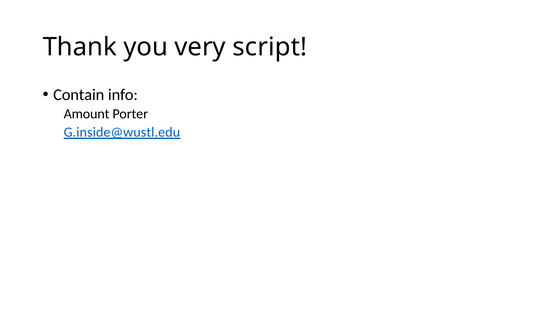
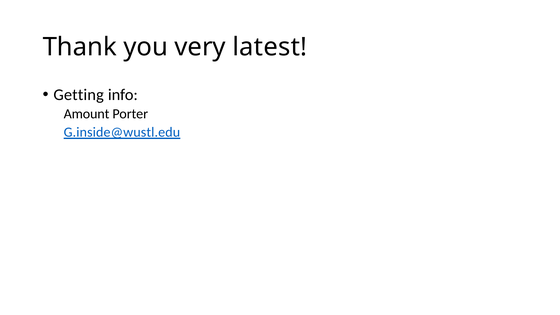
script: script -> latest (270, 47)
Contain: Contain -> Getting (79, 95)
